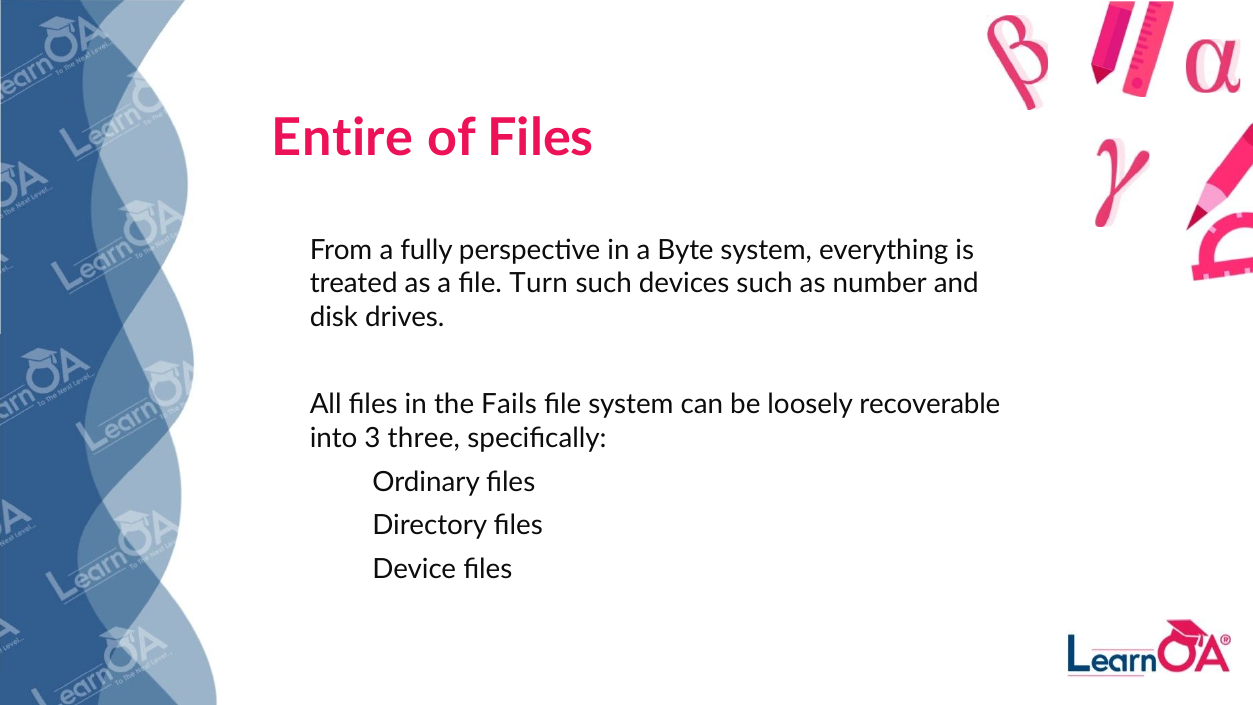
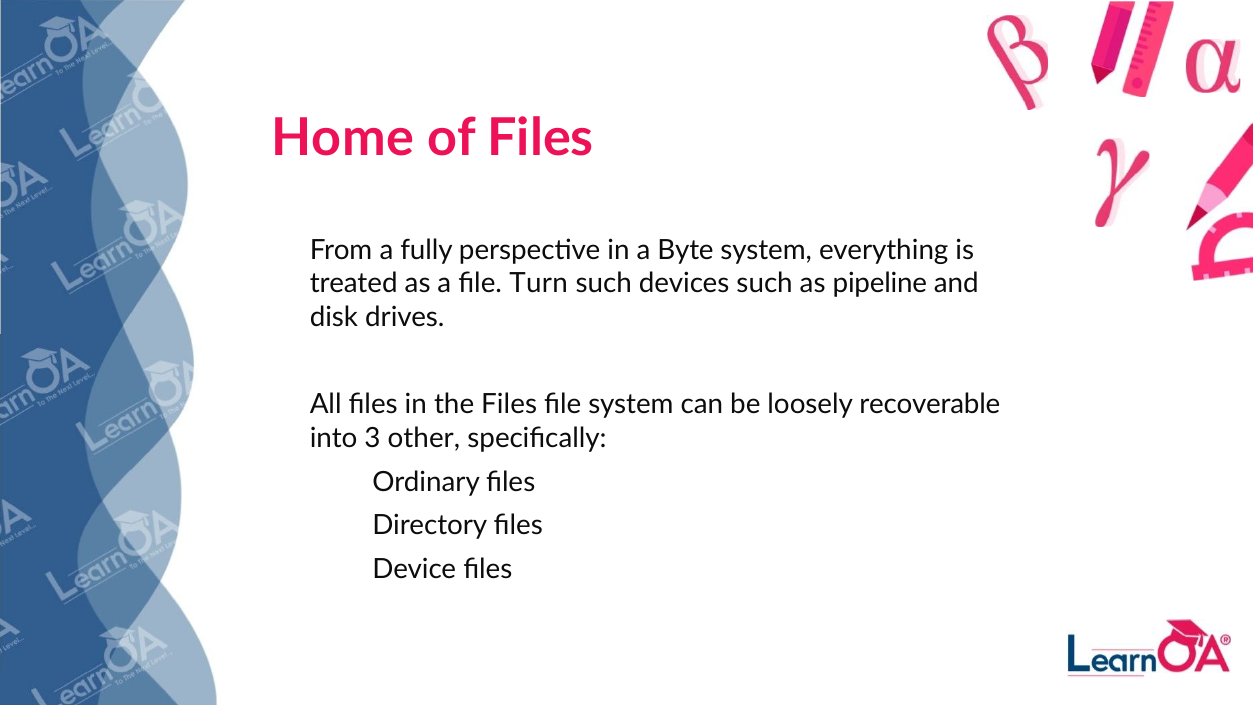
Entire: Entire -> Home (343, 138)
number: number -> pipeline (880, 283)
the Fails: Fails -> Files (509, 404)
three: three -> other (424, 438)
